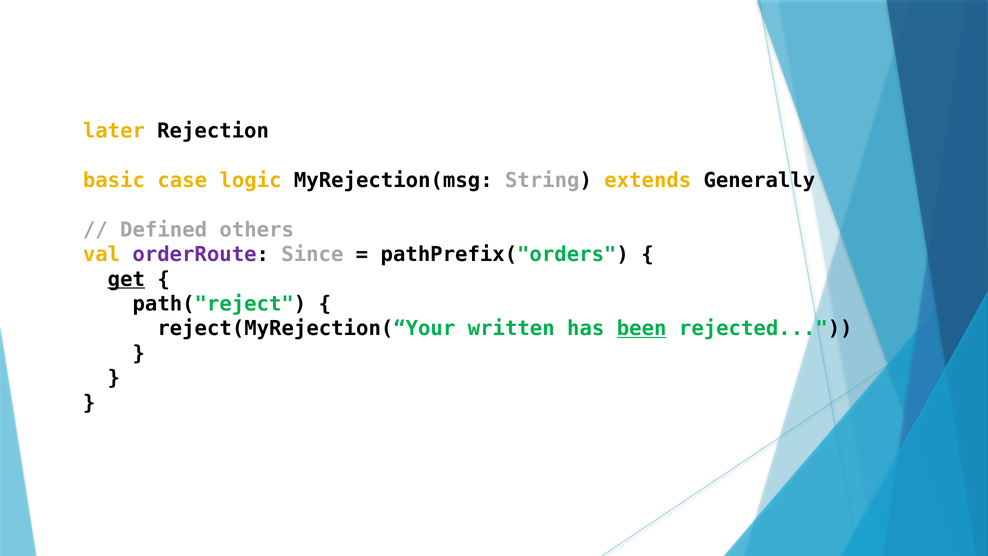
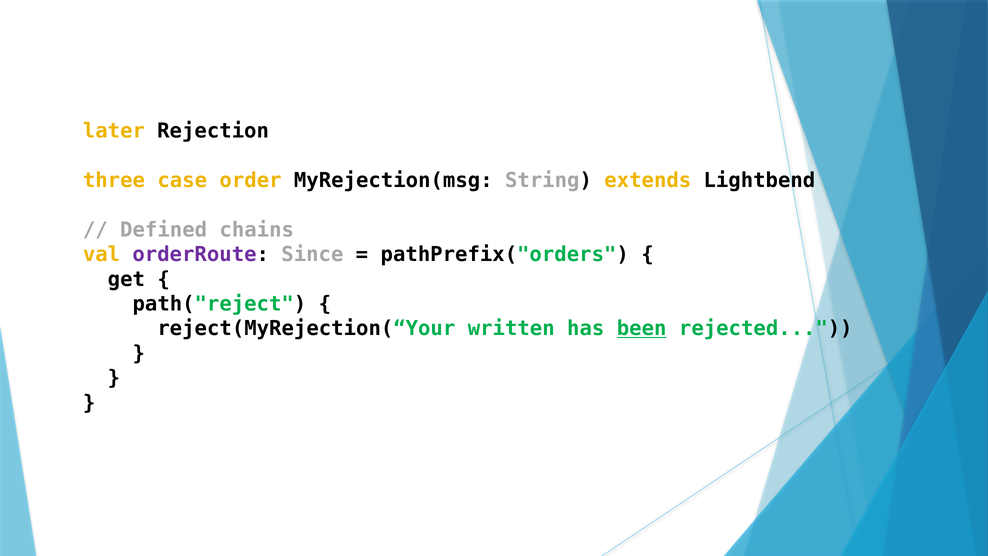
basic: basic -> three (114, 180)
logic: logic -> order (251, 180)
Generally: Generally -> Lightbend (759, 180)
others: others -> chains (257, 230)
get underline: present -> none (126, 279)
